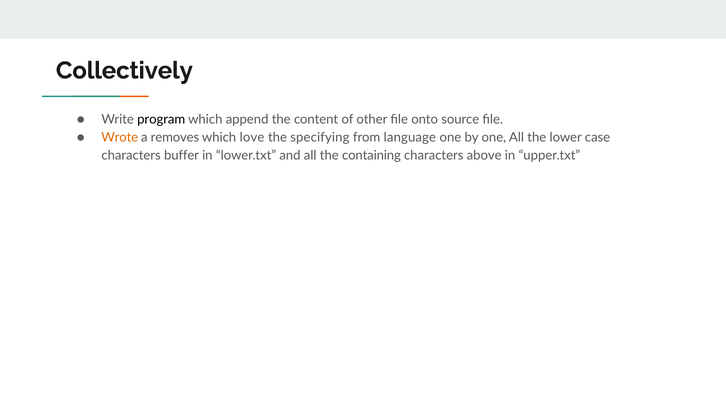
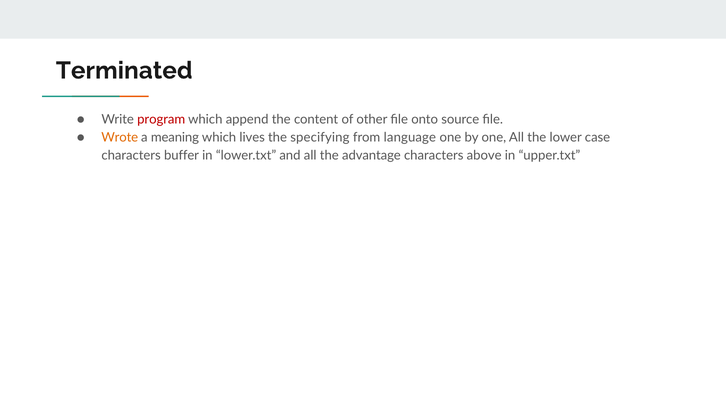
Collectively: Collectively -> Terminated (124, 71)
program colour: black -> red (161, 120)
removes: removes -> meaning (175, 138)
love: love -> lives (252, 138)
containing: containing -> advantage (371, 156)
